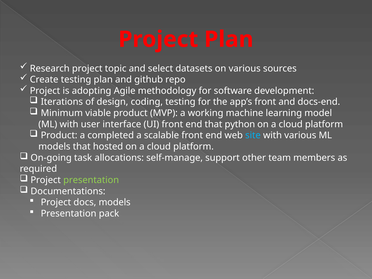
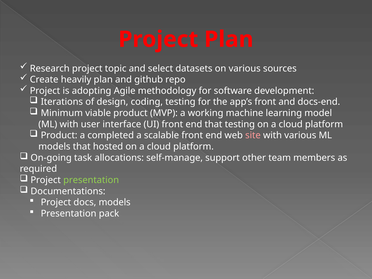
Create testing: testing -> heavily (76, 80)
that python: python -> testing (240, 124)
site colour: light blue -> pink (253, 135)
